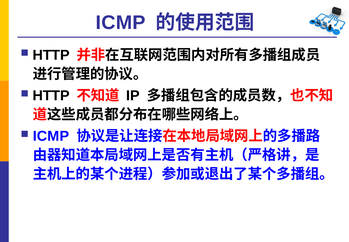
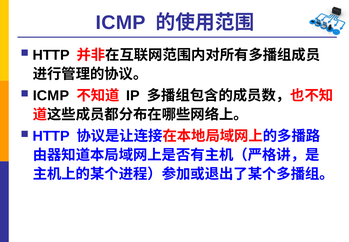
HTTP: HTTP -> ICMP (51, 96)
ICMP: ICMP -> HTTP (51, 136)
